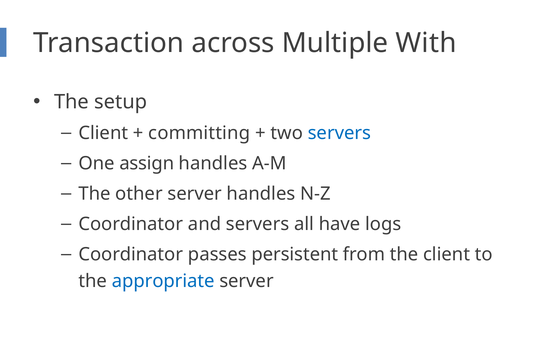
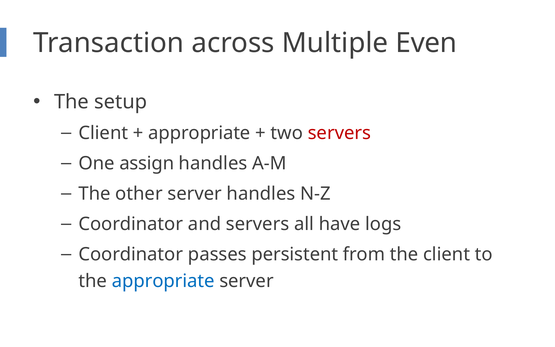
With: With -> Even (426, 43)
committing: committing -> appropriate (199, 133)
servers colour: blue -> red (339, 133)
